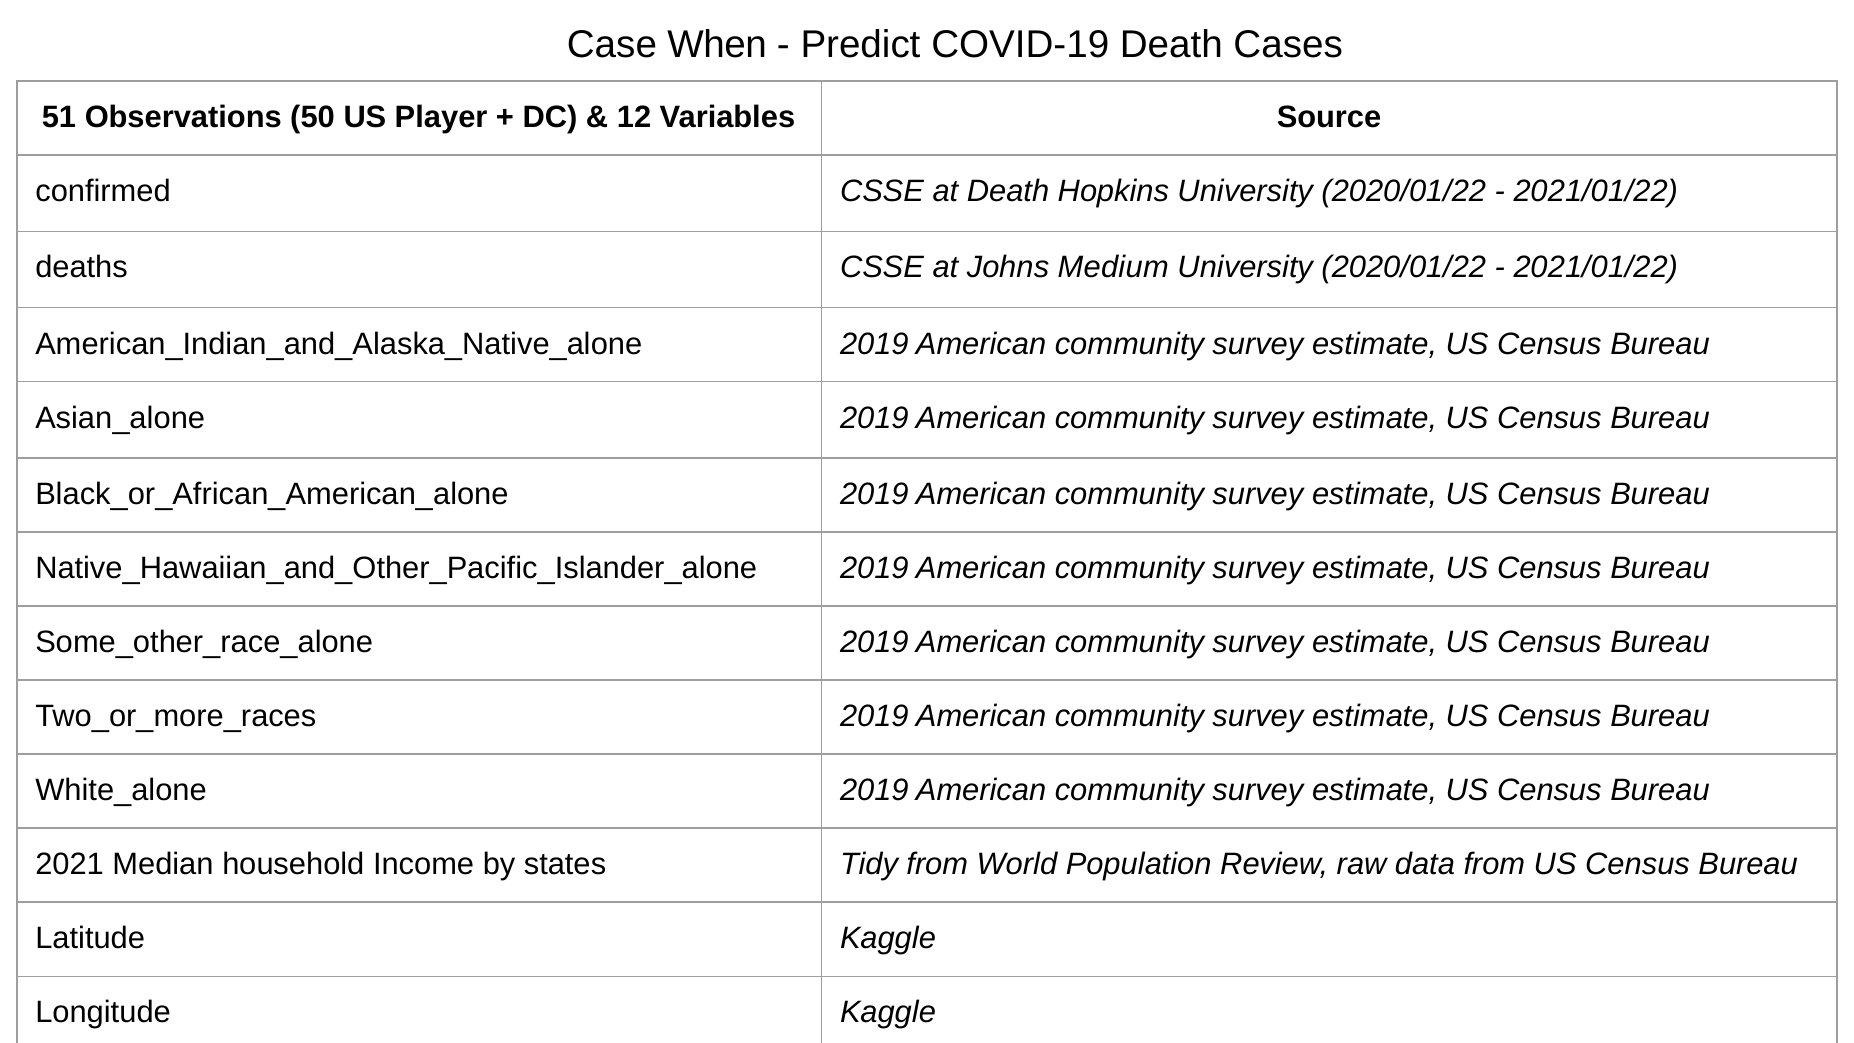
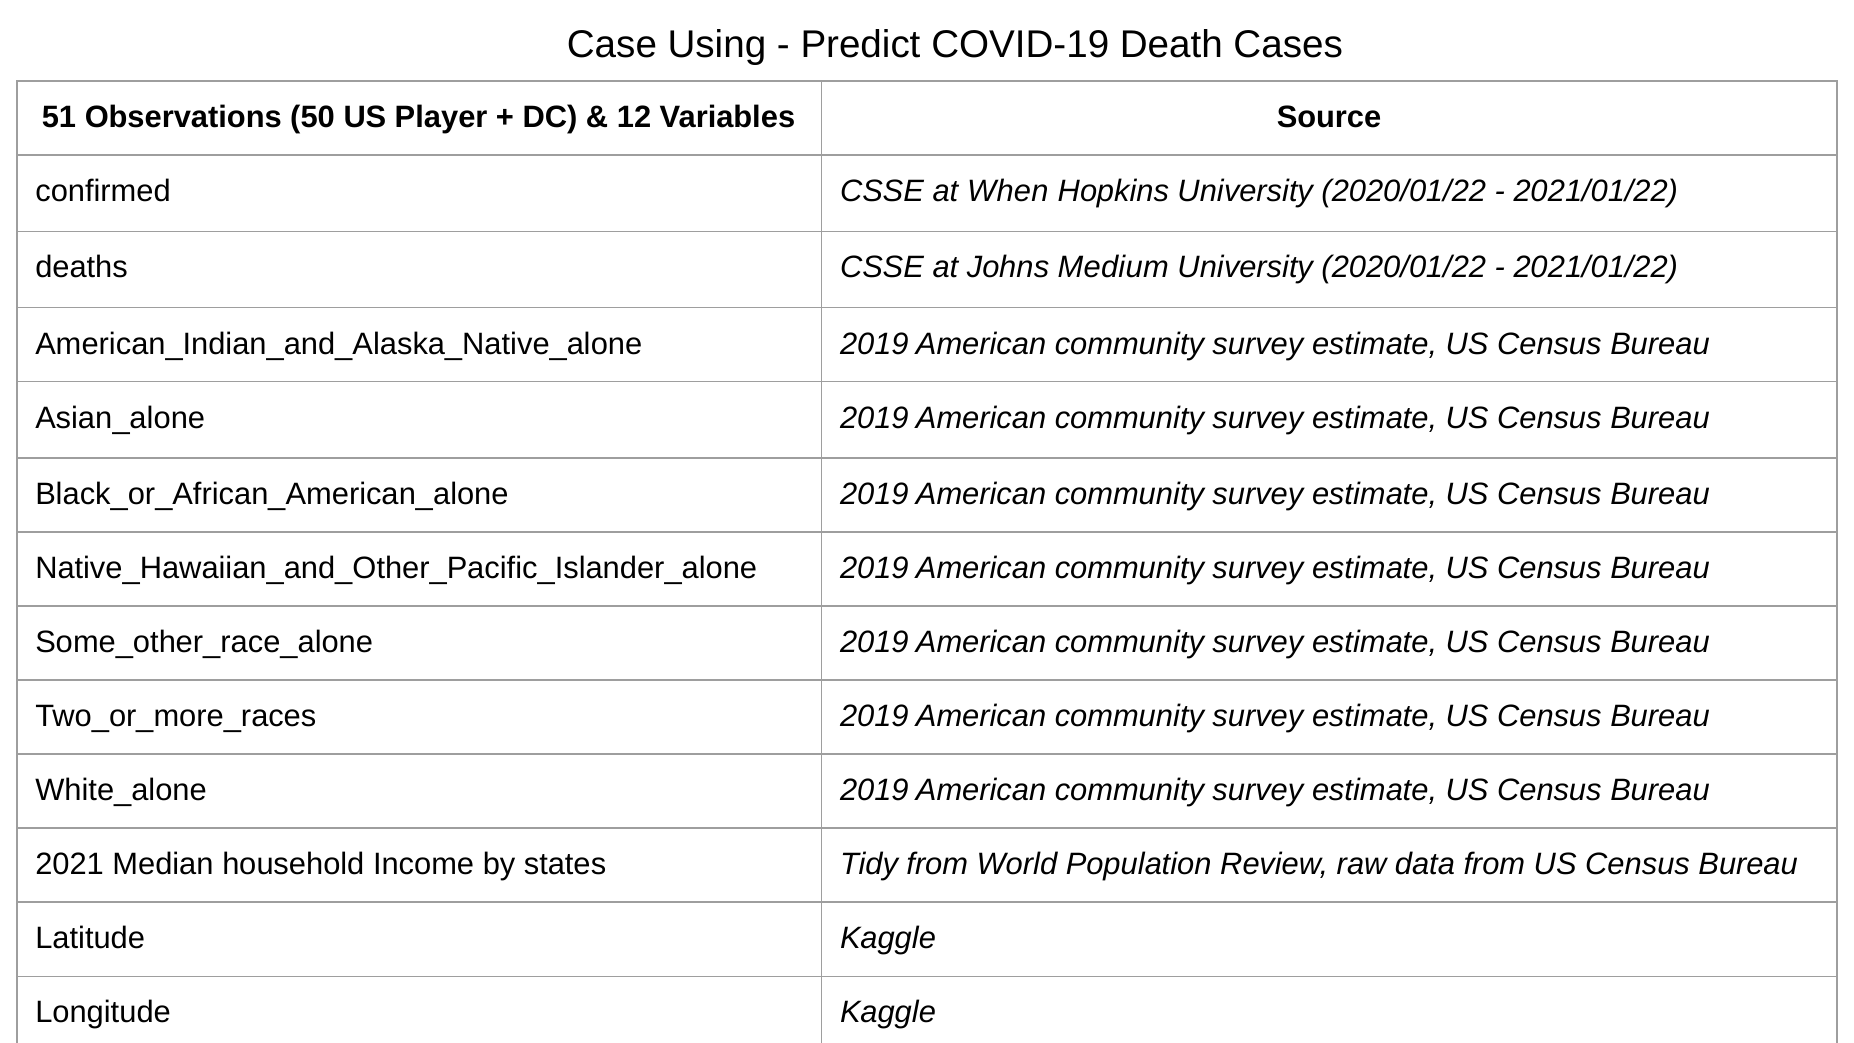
When: When -> Using (717, 44)
at Death: Death -> When (1008, 192)
